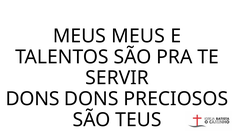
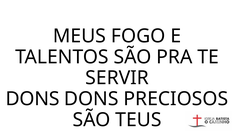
MEUS MEUS: MEUS -> FOGO (138, 36)
